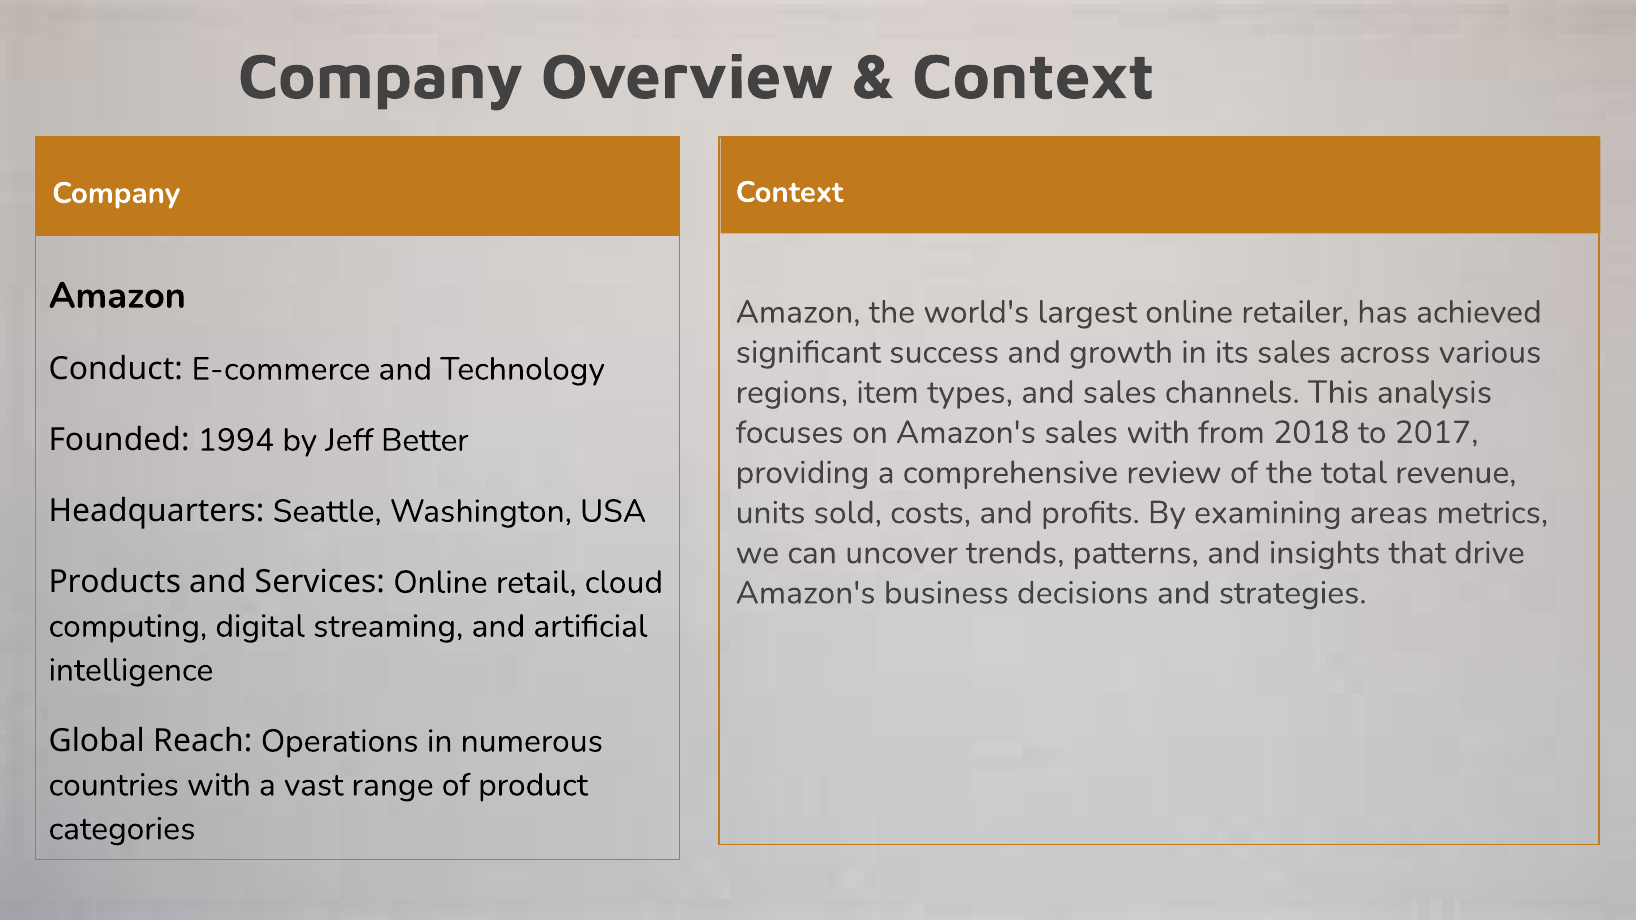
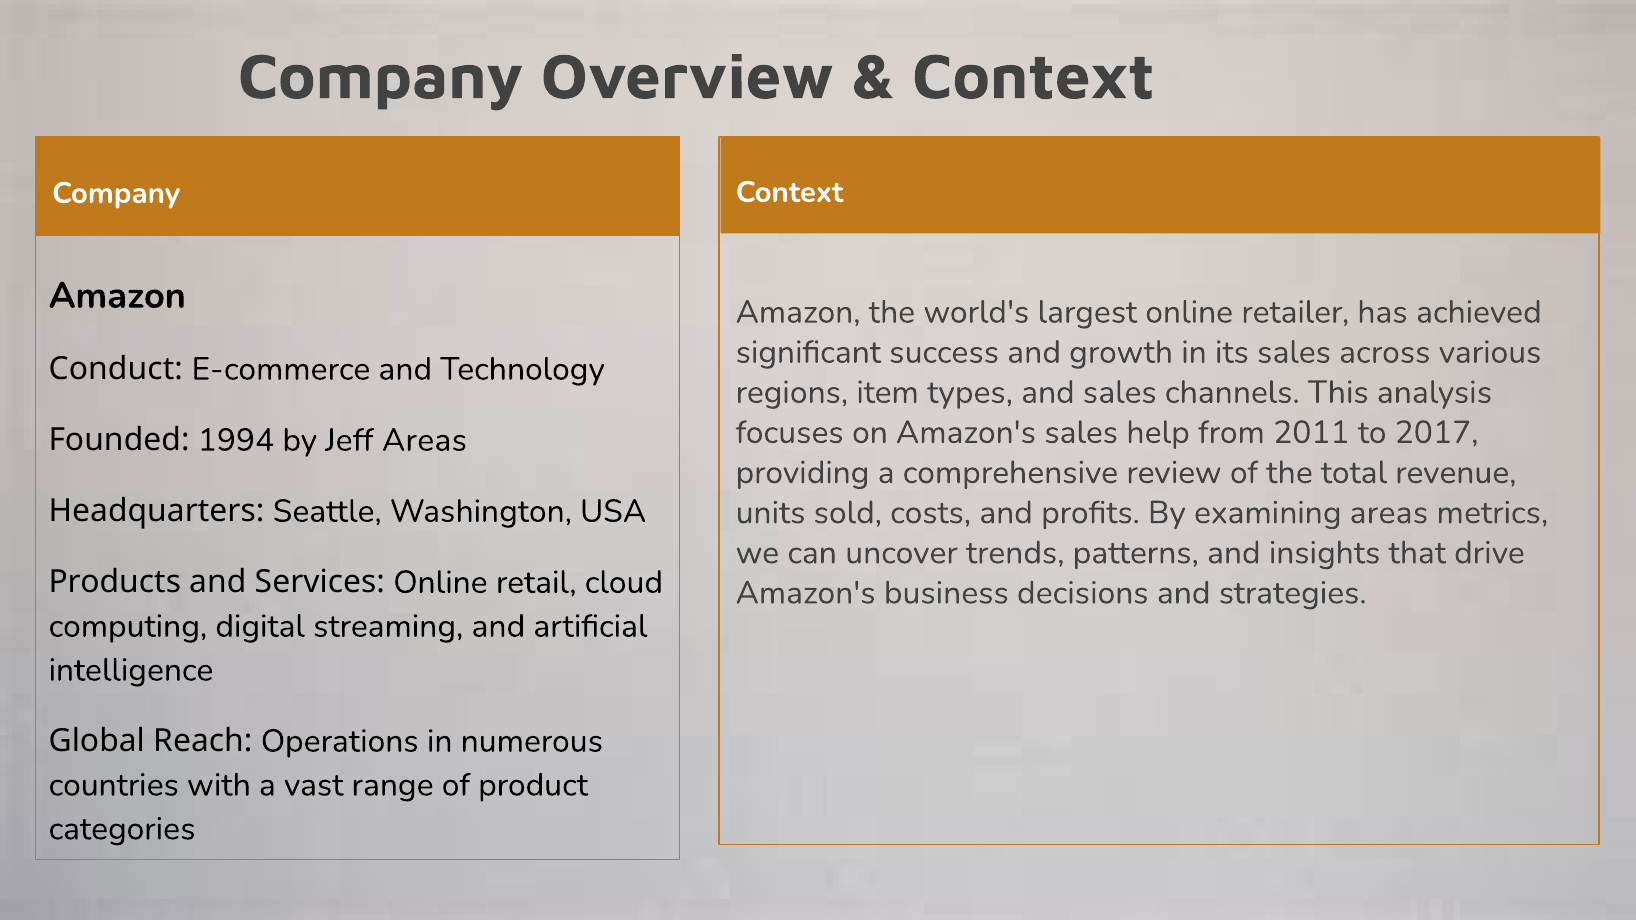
sales with: with -> help (1158, 433)
2018: 2018 -> 2011 (1311, 433)
Jeff Better: Better -> Areas (424, 440)
